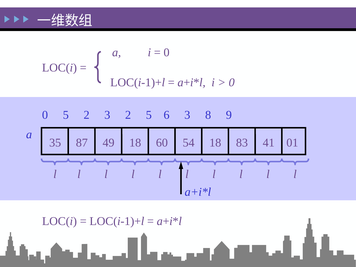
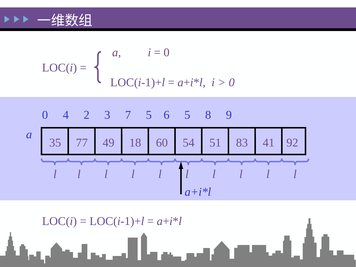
0 5: 5 -> 4 (66, 115)
3 2: 2 -> 7 (128, 115)
6 3: 3 -> 5 (187, 115)
87: 87 -> 77 (82, 143)
54 18: 18 -> 51 (215, 143)
01: 01 -> 92 (292, 143)
